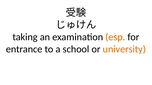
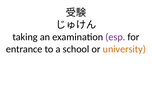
esp colour: orange -> purple (115, 37)
